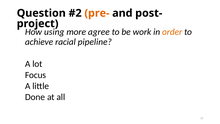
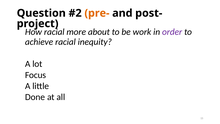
using: using -> racial (54, 32)
agree: agree -> about (99, 32)
order colour: orange -> purple (172, 32)
pipeline: pipeline -> inequity (95, 42)
